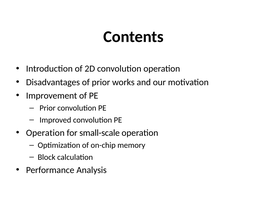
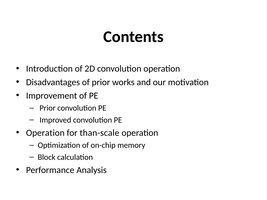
small-scale: small-scale -> than-scale (99, 133)
